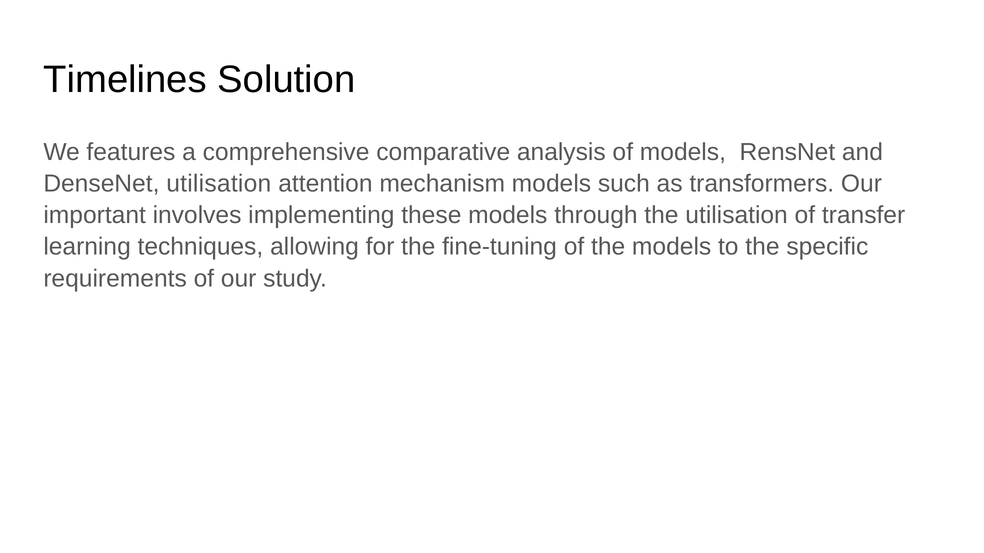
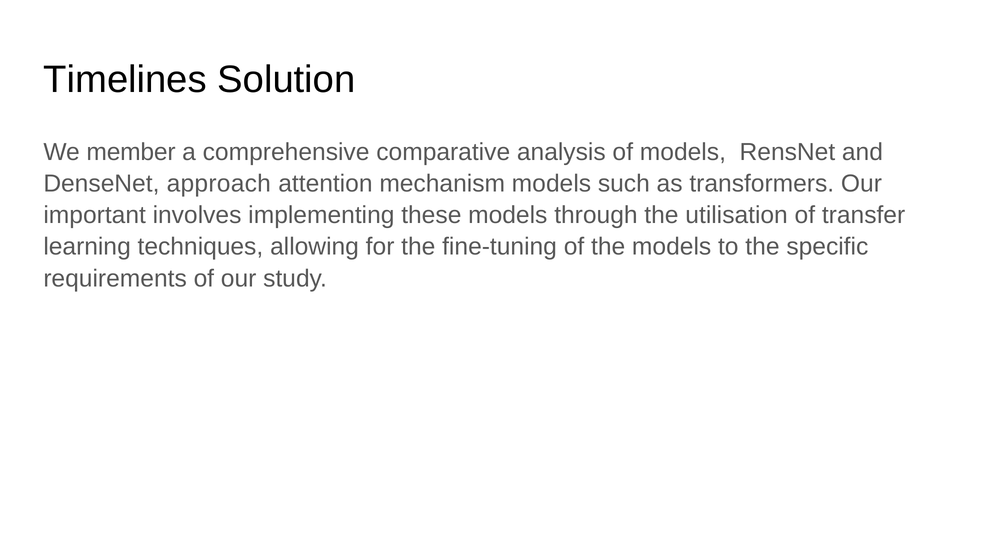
features: features -> member (131, 152)
DenseNet utilisation: utilisation -> approach (219, 184)
